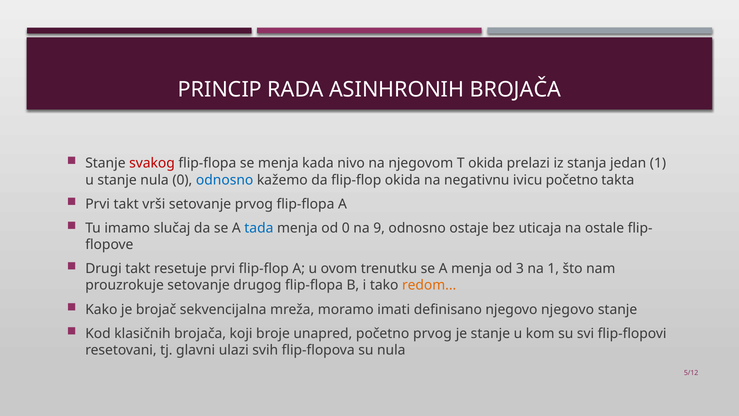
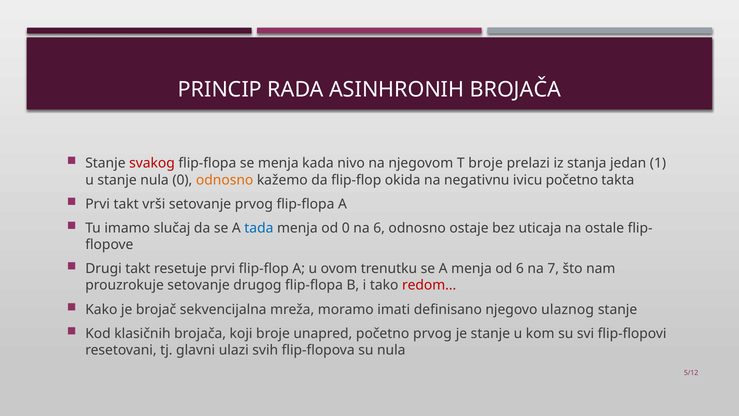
T okida: okida -> broje (486, 163)
odnosno colour: blue -> orange (225, 180)
na 9: 9 -> 6 (379, 228)
od 3: 3 -> 6 (520, 269)
na 1: 1 -> 7 (553, 269)
redom colour: orange -> red (429, 285)
njegovo njegovo: njegovo -> ulaznog (568, 309)
